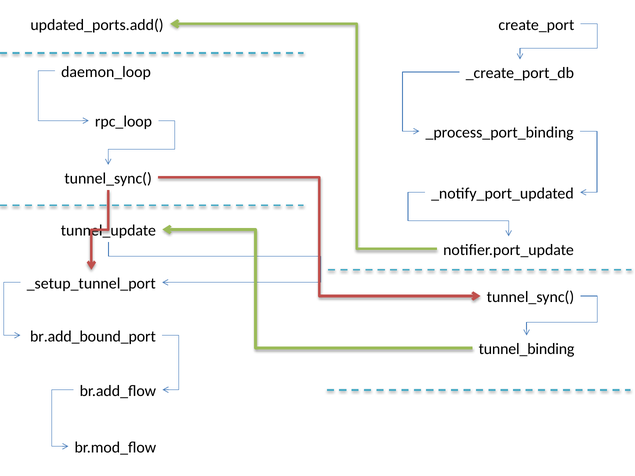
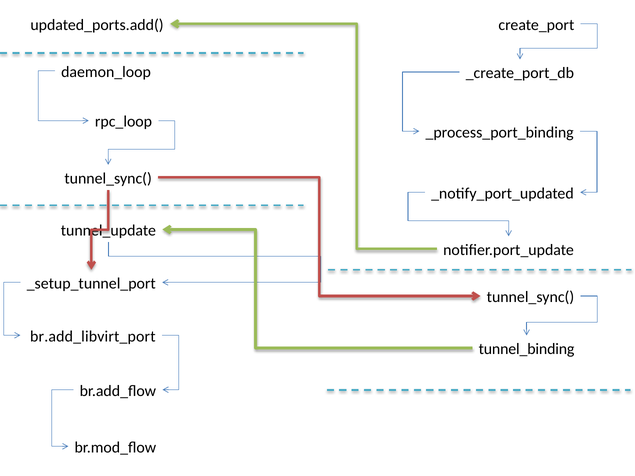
br.add_bound_port: br.add_bound_port -> br.add_libvirt_port (93, 337)
